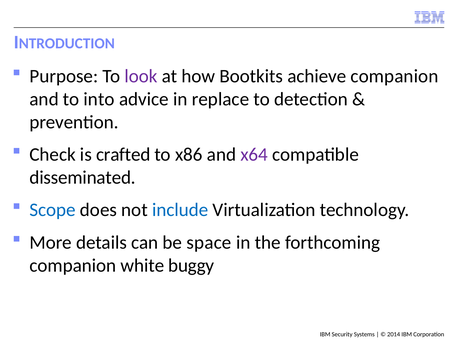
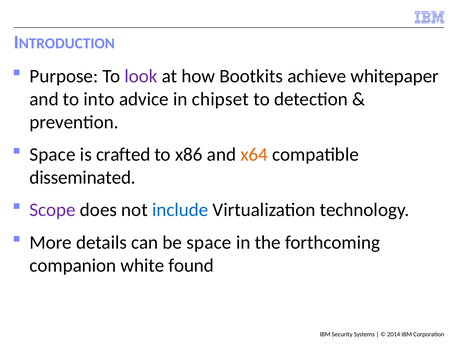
achieve companion: companion -> whitepaper (395, 76)
replace: replace -> chipset (220, 99)
Check: Check -> Space (53, 154)
x64 colour: purple -> orange (254, 154)
Scope colour: blue -> purple (53, 210)
buggy: buggy -> found (191, 265)
